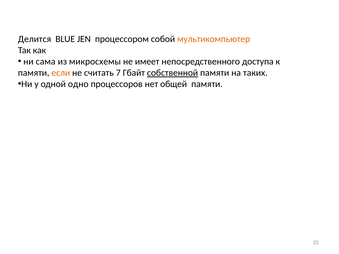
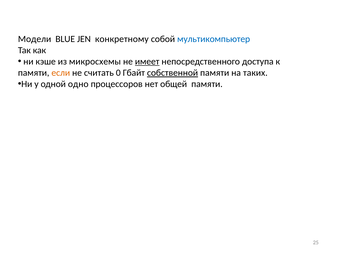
Делится: Делится -> Модели (35, 39)
процессором: процессором -> конкретному (122, 39)
мультикомпьютер colour: orange -> blue (214, 39)
сама: сама -> кэше (46, 62)
имеет underline: none -> present (147, 62)
7: 7 -> 0 (118, 73)
